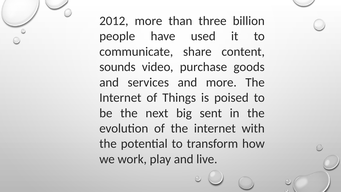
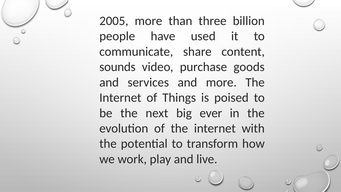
2012: 2012 -> 2005 (114, 21)
sent: sent -> ever (211, 113)
